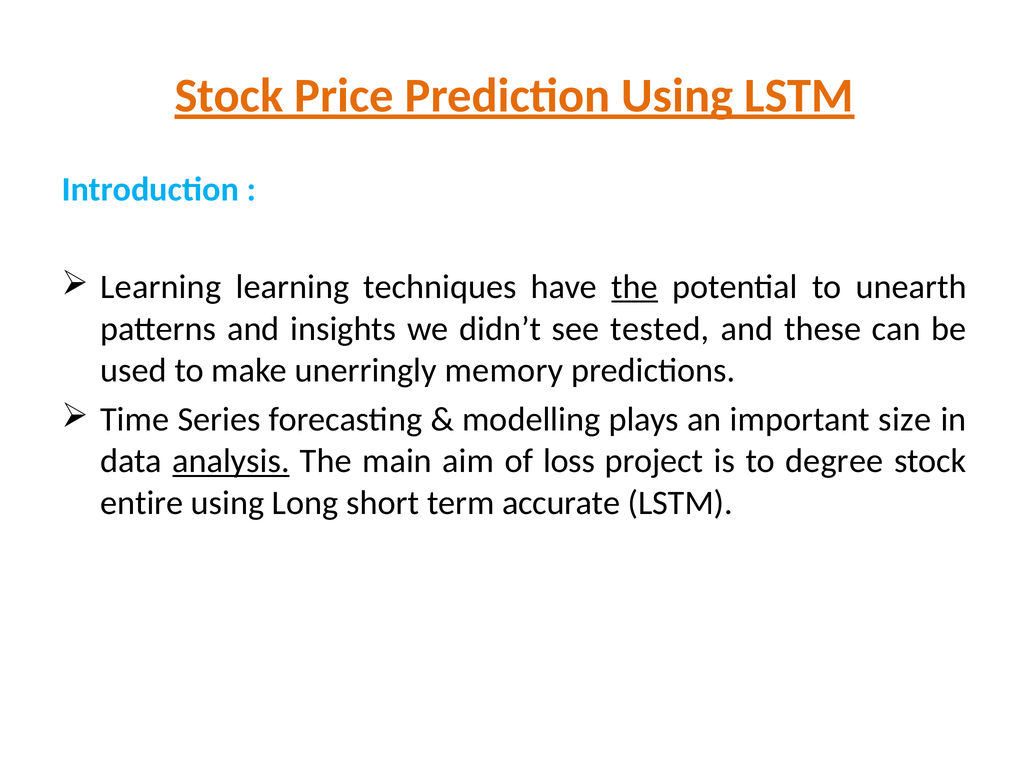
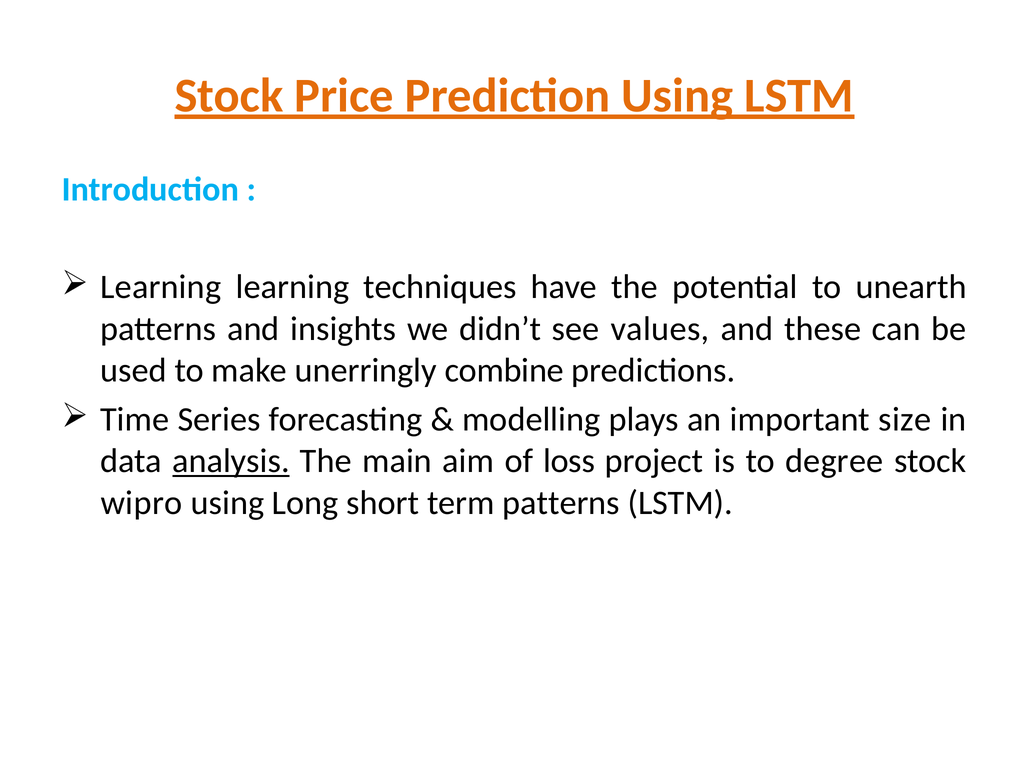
the underline: present -> none (635, 287)
tested: tested -> values (660, 329)
memory: memory -> combine (504, 370)
entire: entire -> wipro (142, 503)
term accurate: accurate -> patterns (561, 503)
